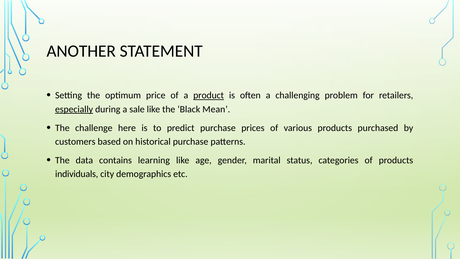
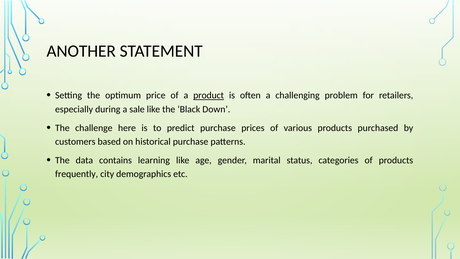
especially underline: present -> none (74, 109)
Mean: Mean -> Down (216, 109)
individuals: individuals -> frequently (77, 174)
